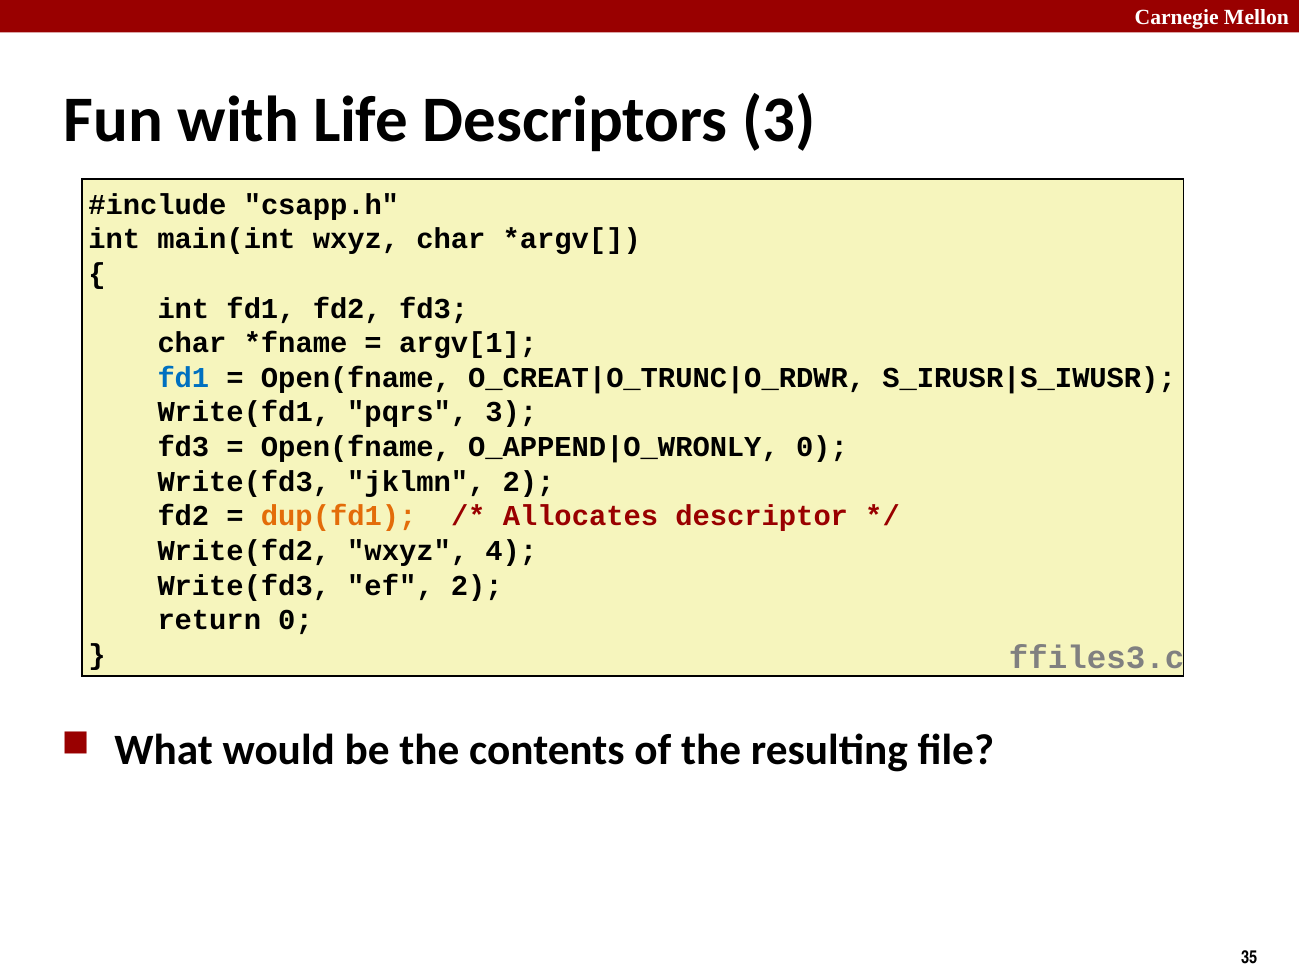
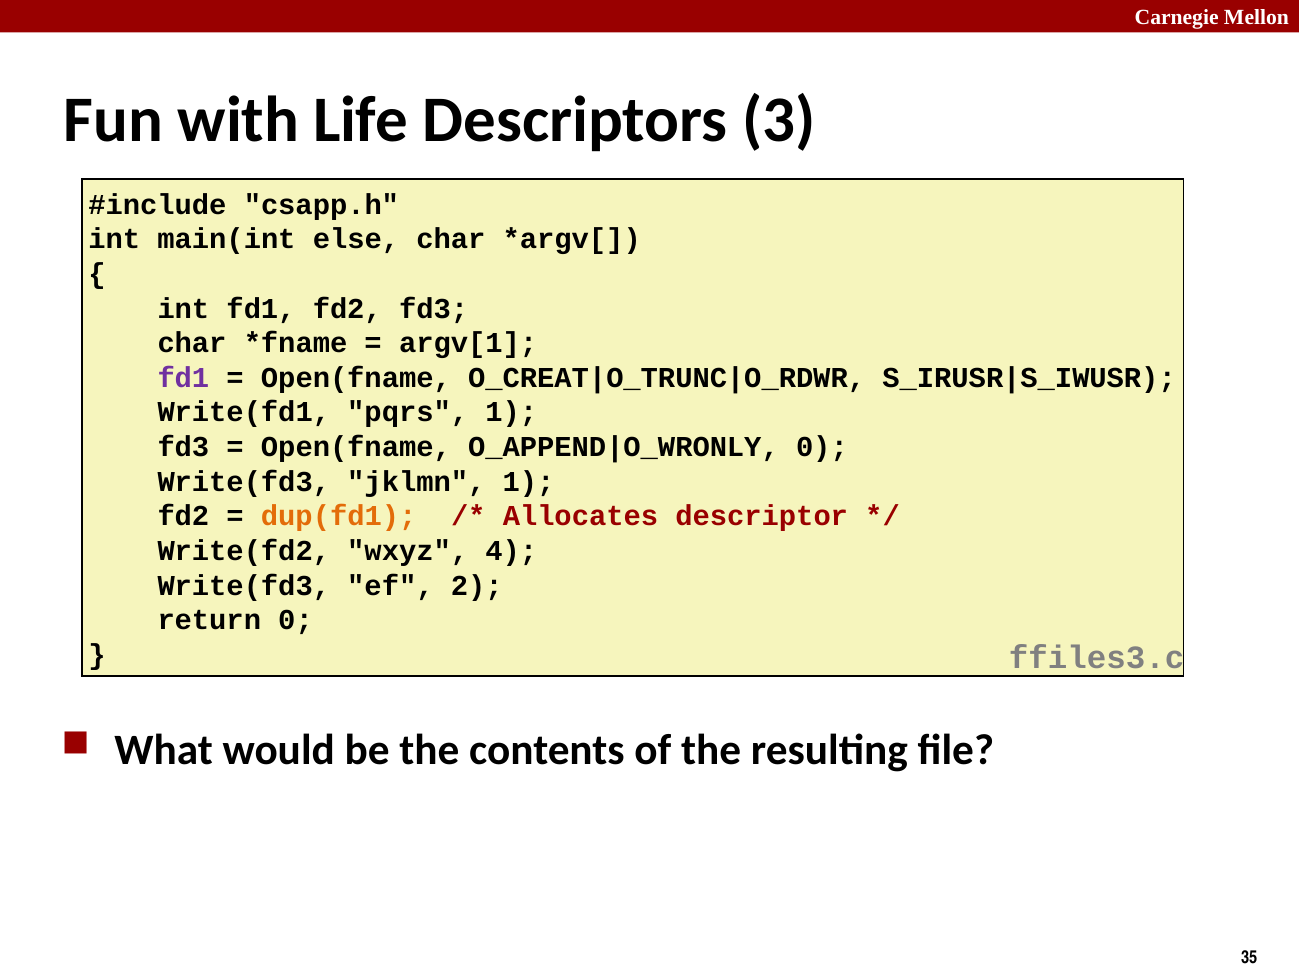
main(int wxyz: wxyz -> else (356, 239)
fd1 colour: blue -> purple (183, 378)
pqrs 3: 3 -> 1 (511, 413)
jklmn 2: 2 -> 1 (529, 482)
